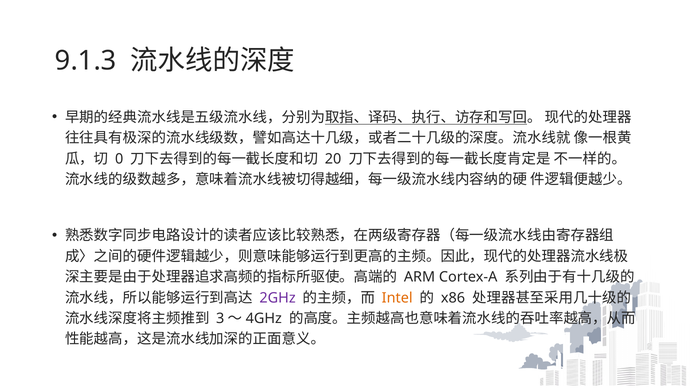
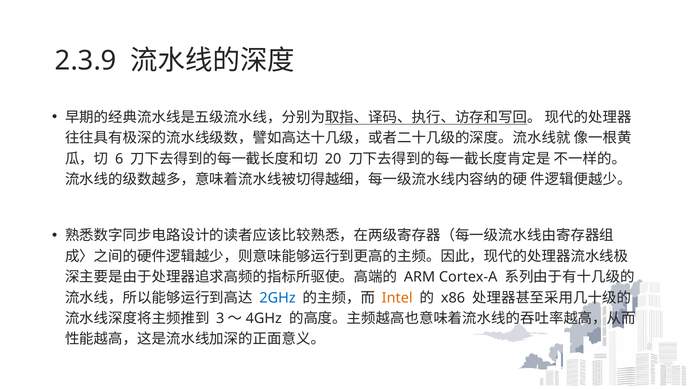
9.1.3: 9.1.3 -> 2.3.9 (86, 61)
0: 0 -> 6 (119, 159)
2GHz colour: purple -> blue (278, 298)
